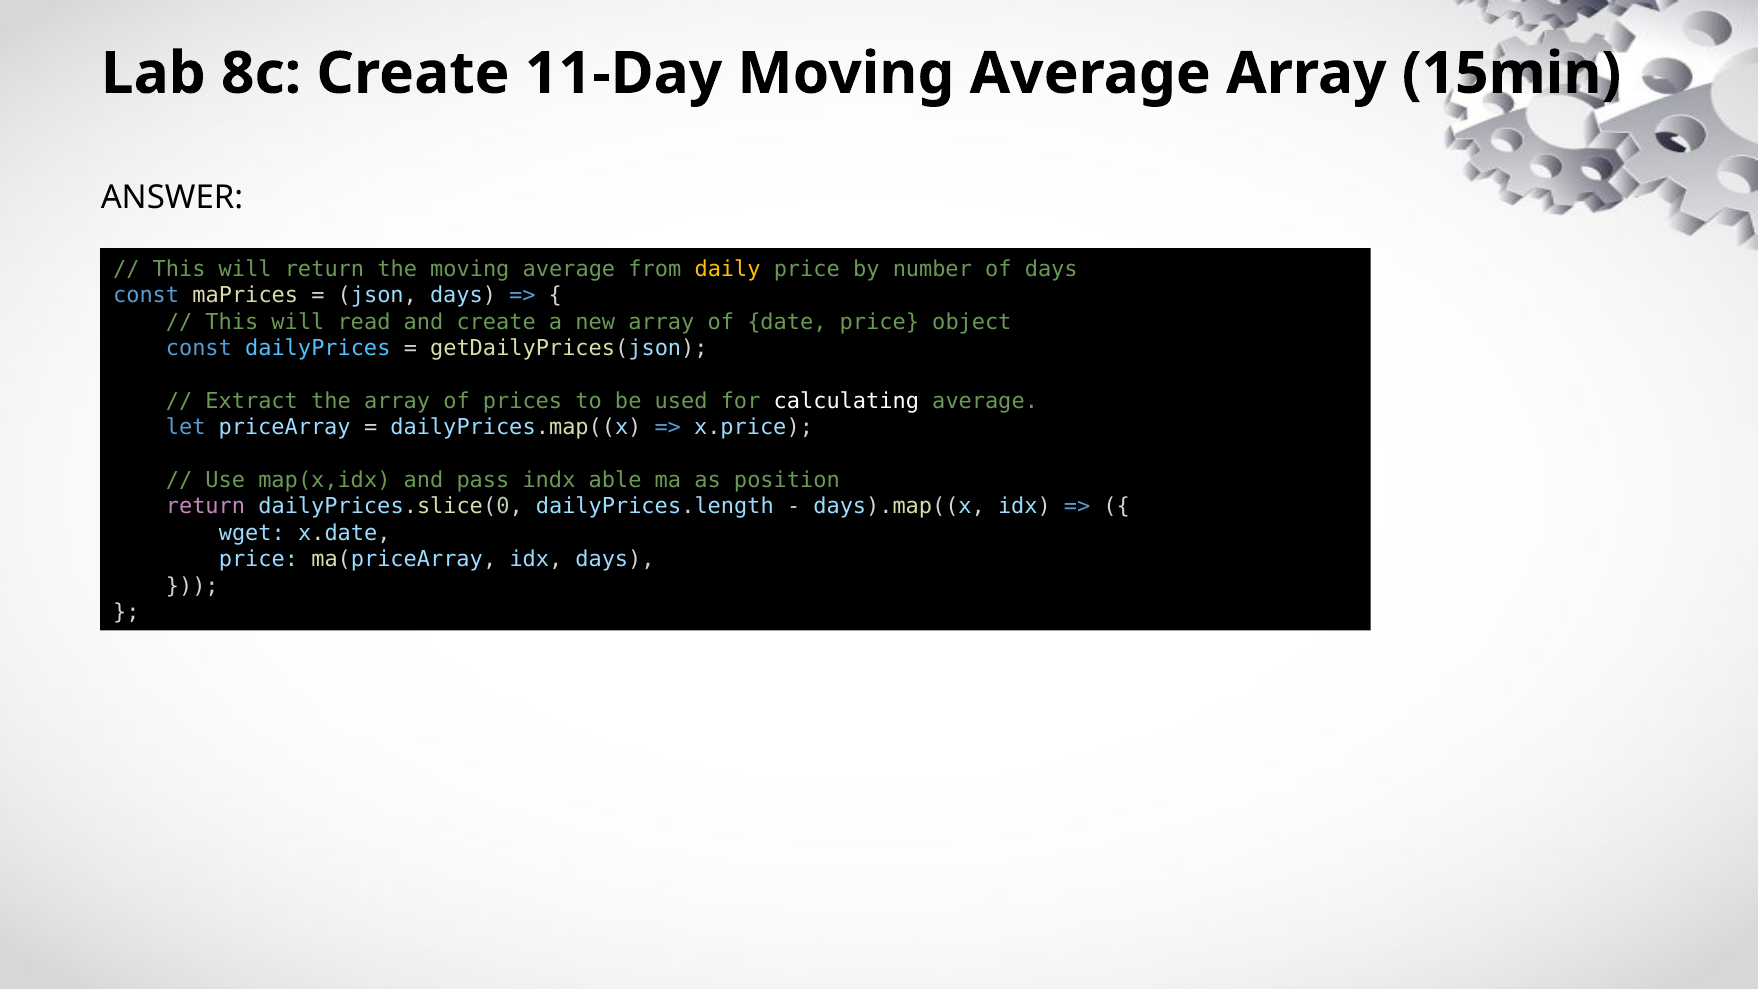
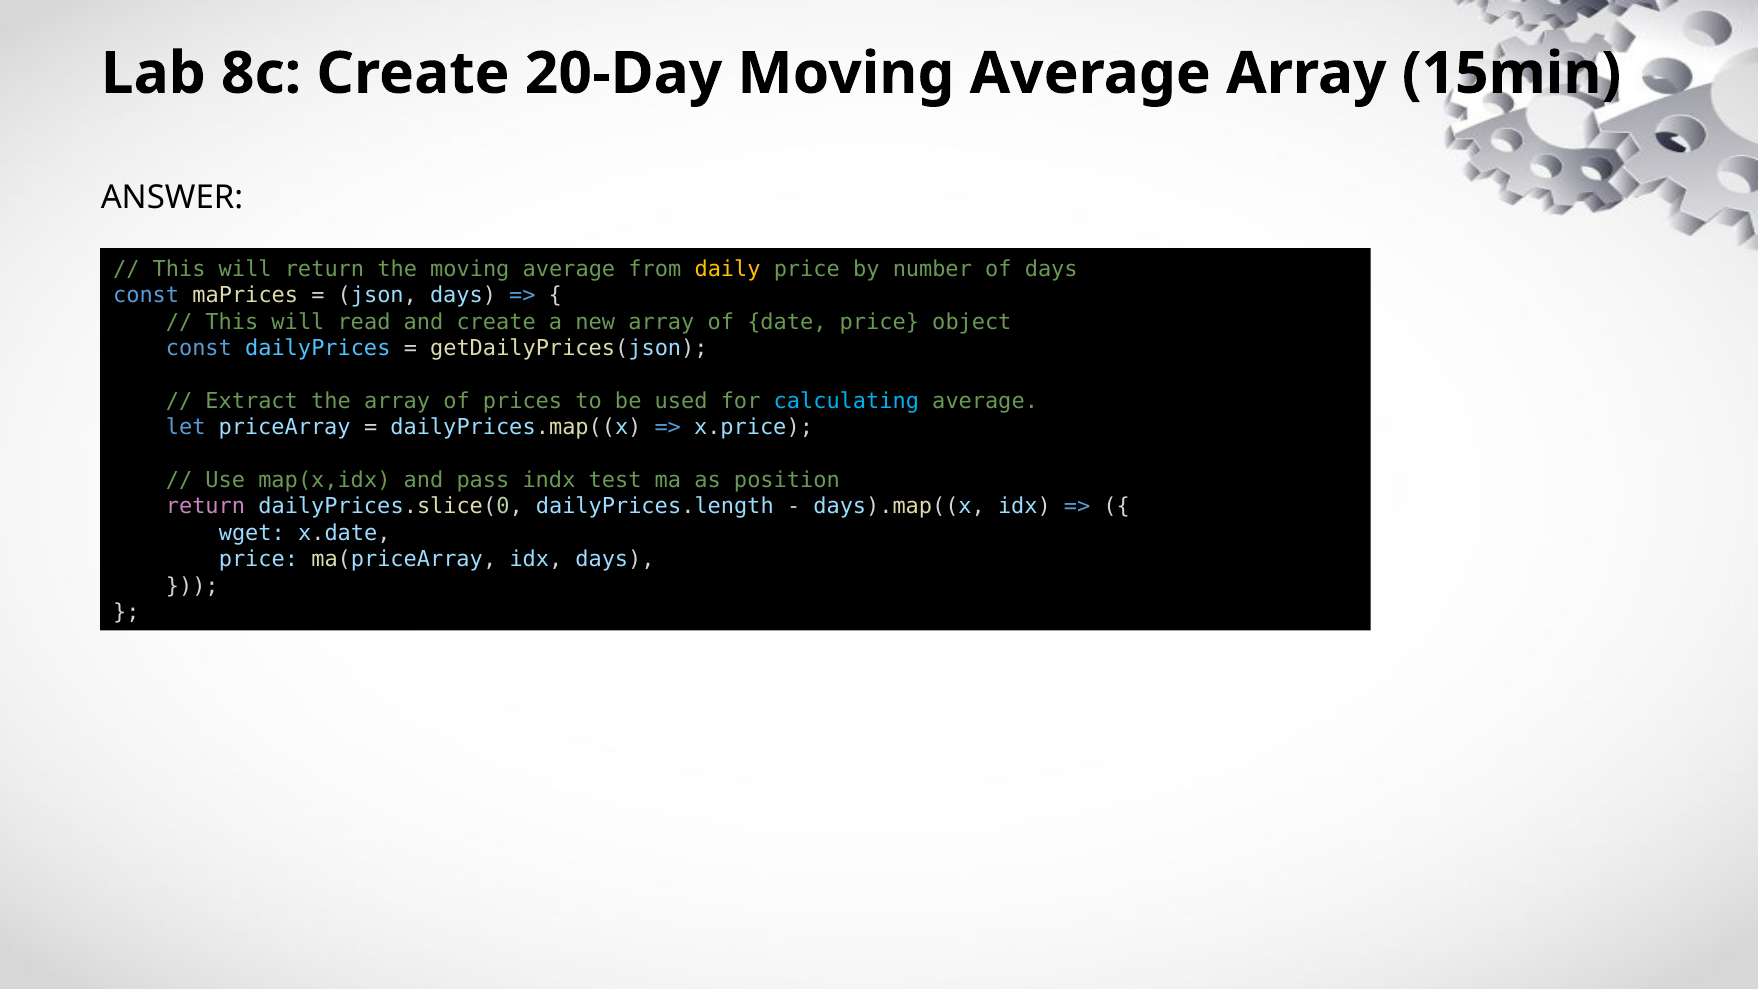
11-Day: 11-Day -> 20-Day (624, 74)
calculating colour: white -> light blue (846, 401)
able: able -> test (615, 480)
